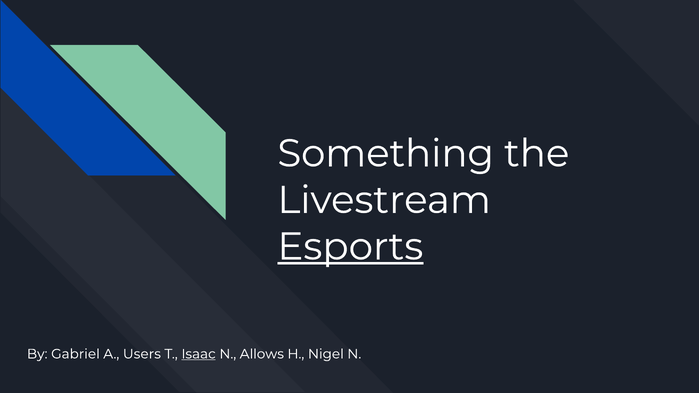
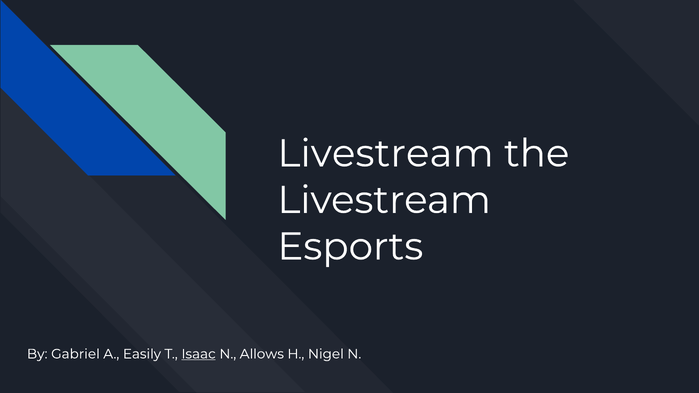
Something: Something -> Livestream (386, 154)
Esports underline: present -> none (350, 247)
Users: Users -> Easily (142, 354)
